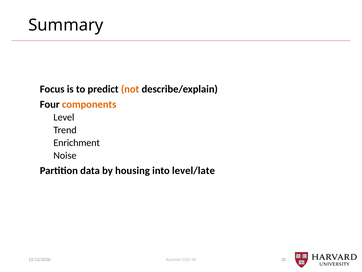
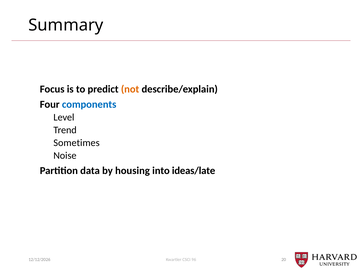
components colour: orange -> blue (89, 104)
Enrichment: Enrichment -> Sometimes (77, 143)
level/late: level/late -> ideas/late (194, 170)
